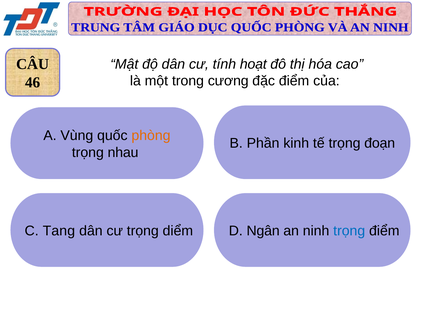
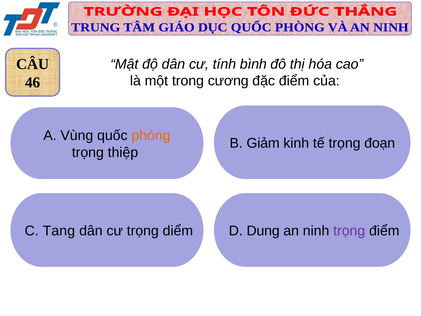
hoạt: hoạt -> bình (253, 64)
Phần: Phần -> Giảm (263, 143)
nhau: nhau -> thiệp (123, 152)
Ngân: Ngân -> Dung (263, 231)
trọng colour: blue -> purple (349, 231)
